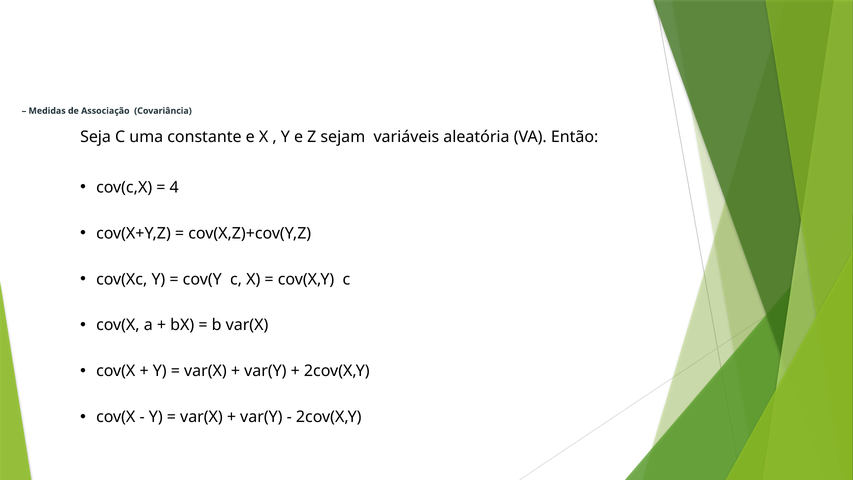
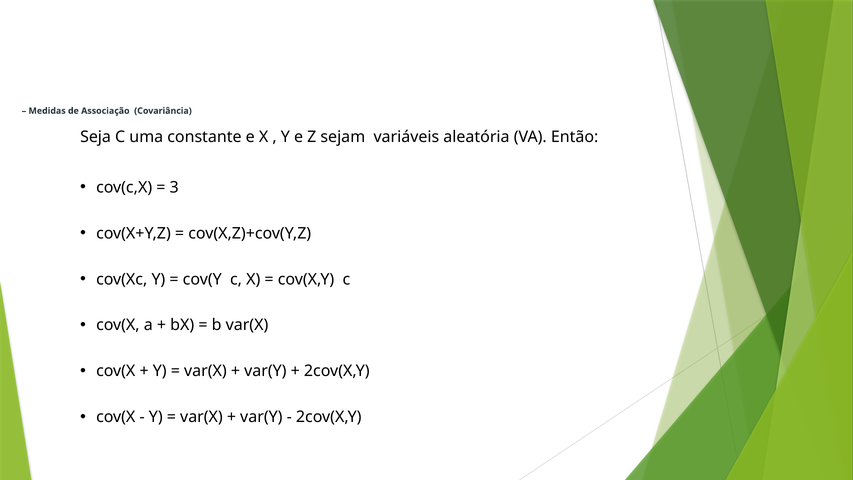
4: 4 -> 3 (174, 187)
